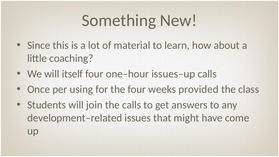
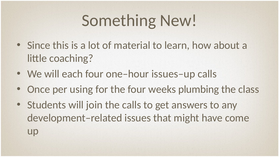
itself: itself -> each (72, 74)
provided: provided -> plumbing (199, 89)
